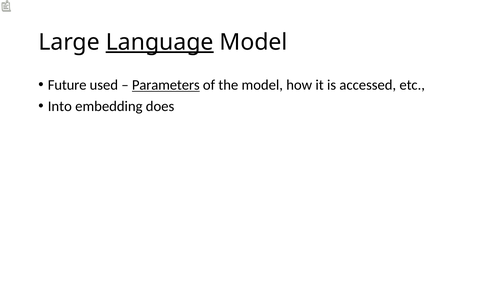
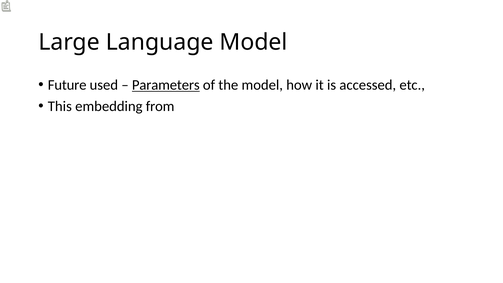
Language underline: present -> none (160, 42)
Into: Into -> This (60, 106)
does: does -> from (160, 106)
